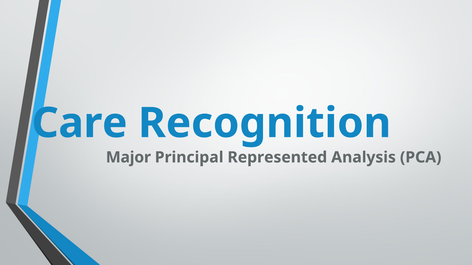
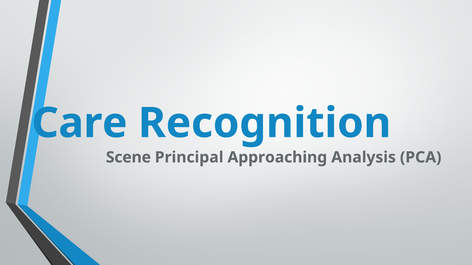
Major: Major -> Scene (128, 158)
Represented: Represented -> Approaching (277, 158)
